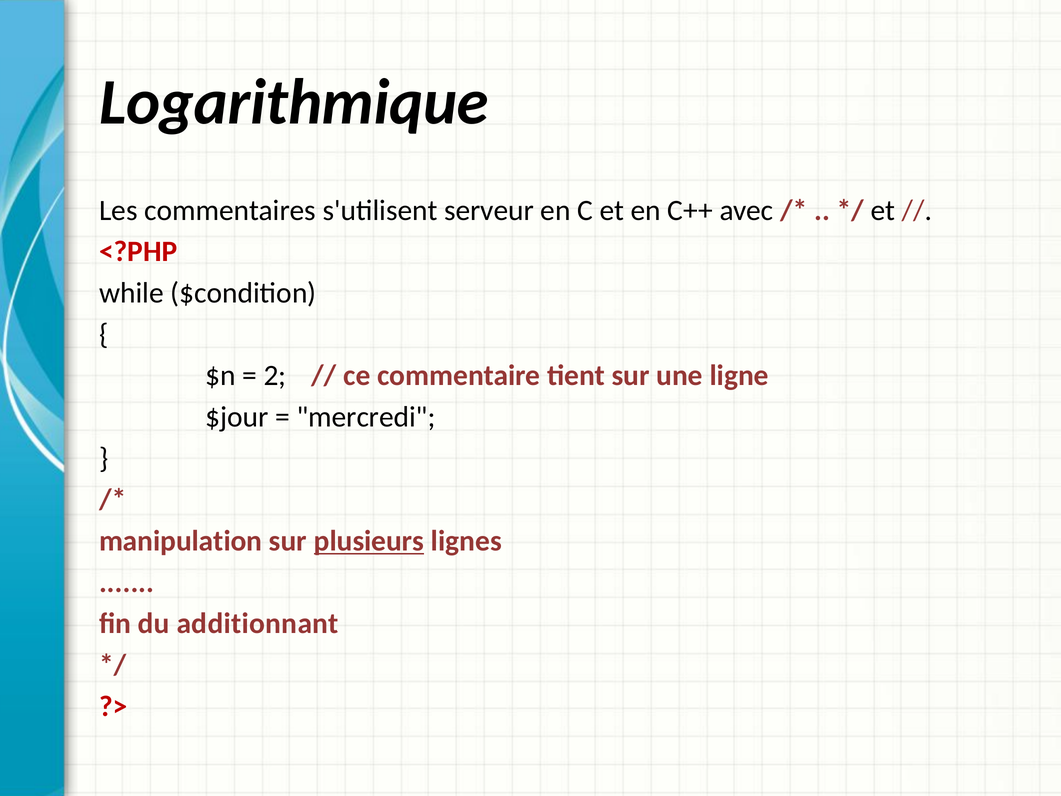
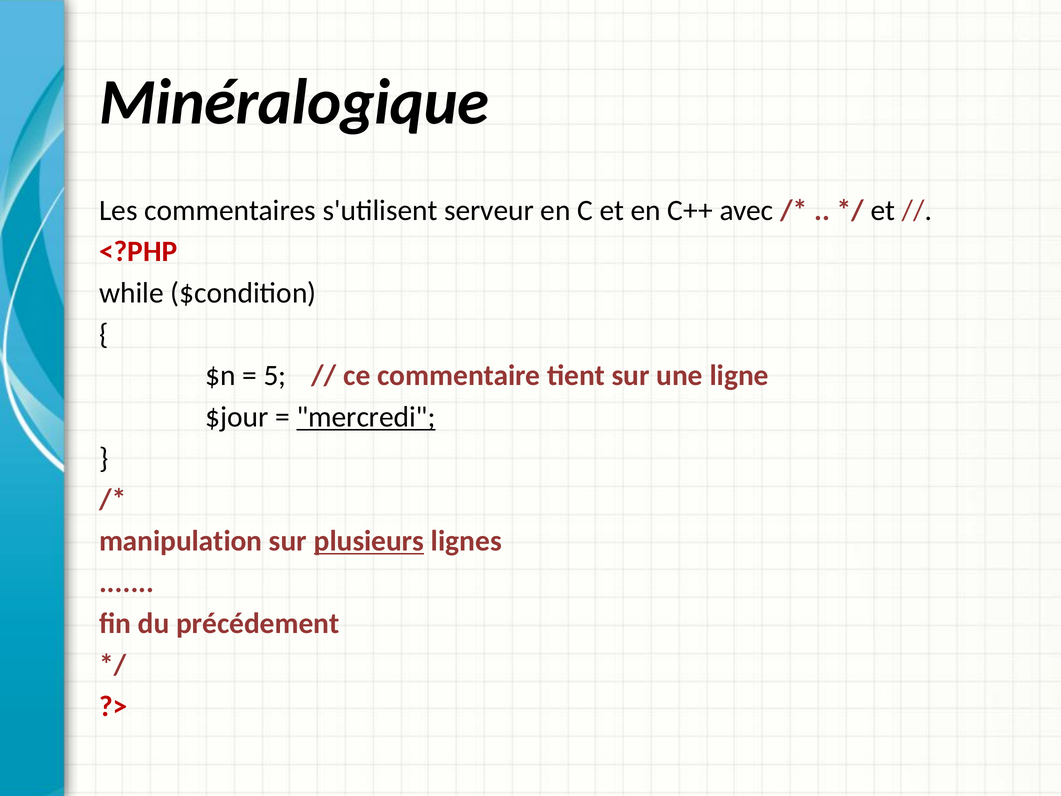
Logarithmique: Logarithmique -> Minéralogique (294, 102)
2: 2 -> 5 (275, 376)
mercredi underline: none -> present (366, 417)
additionnant: additionnant -> précédement (258, 623)
